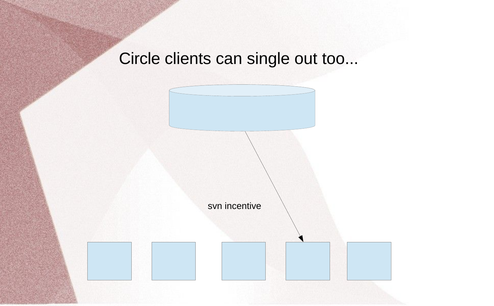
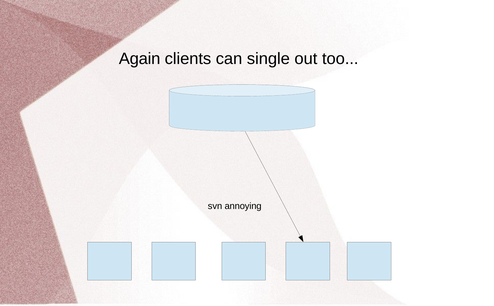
Circle: Circle -> Again (140, 59)
incentive: incentive -> annoying (243, 206)
